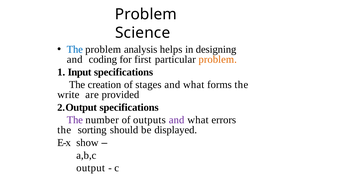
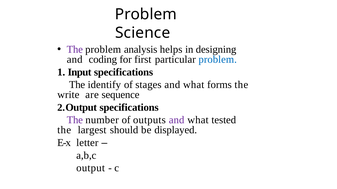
The colour: blue -> purple (75, 50)
problem colour: orange -> blue (218, 60)
creation: creation -> identify (104, 85)
provided: provided -> sequence (121, 95)
errors: errors -> tested (224, 120)
sorting: sorting -> largest (92, 130)
show: show -> letter (87, 143)
